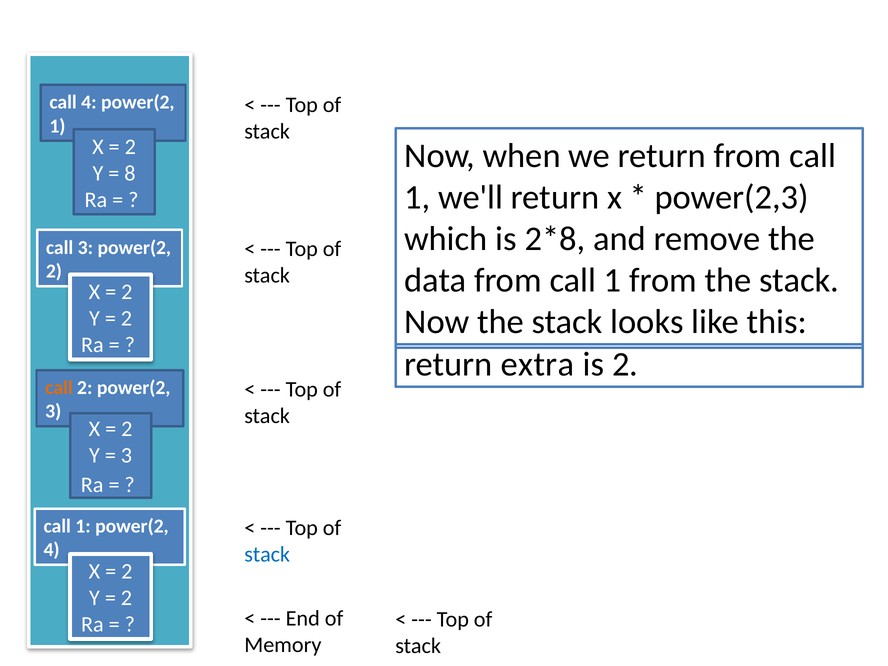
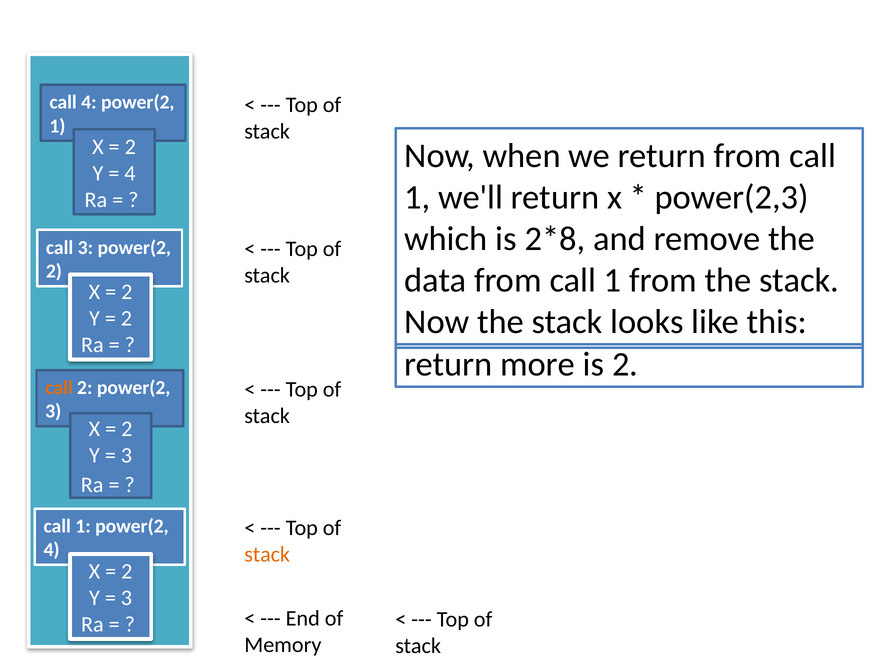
8: 8 -> 4 (130, 173)
extra: extra -> more (538, 364)
stack colour: blue -> orange (267, 555)
2: 2 -> 3 (126, 598)
